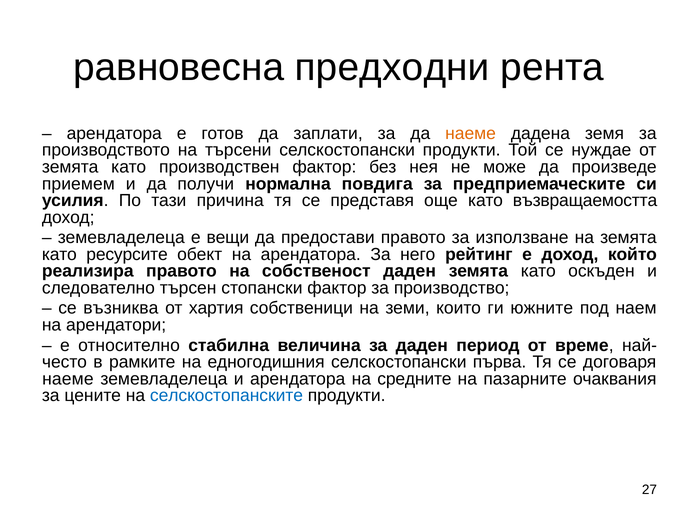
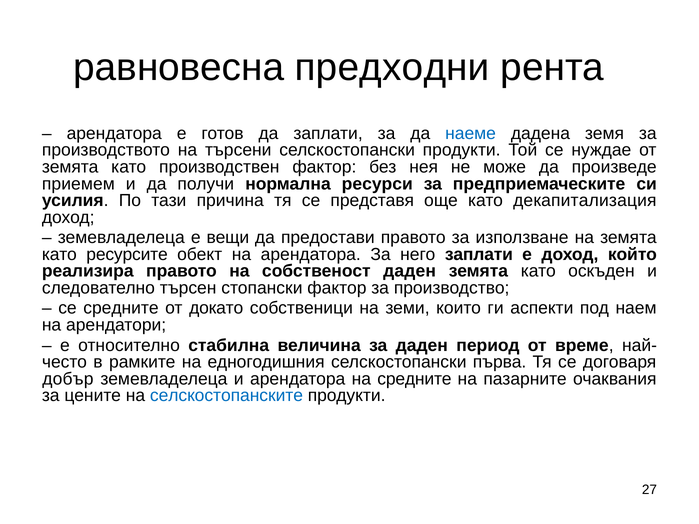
наеме colour: orange -> blue (471, 133)
повдига: повдига -> ресурси (377, 184)
възвращаемостта: възвращаемостта -> декапитализация (585, 201)
него рейтинг: рейтинг -> заплати (479, 254)
се възниква: възниква -> средните (121, 308)
хартия: хартия -> докато (216, 308)
южните: южните -> аспекти (542, 308)
наеме: наеме -> добър (68, 379)
